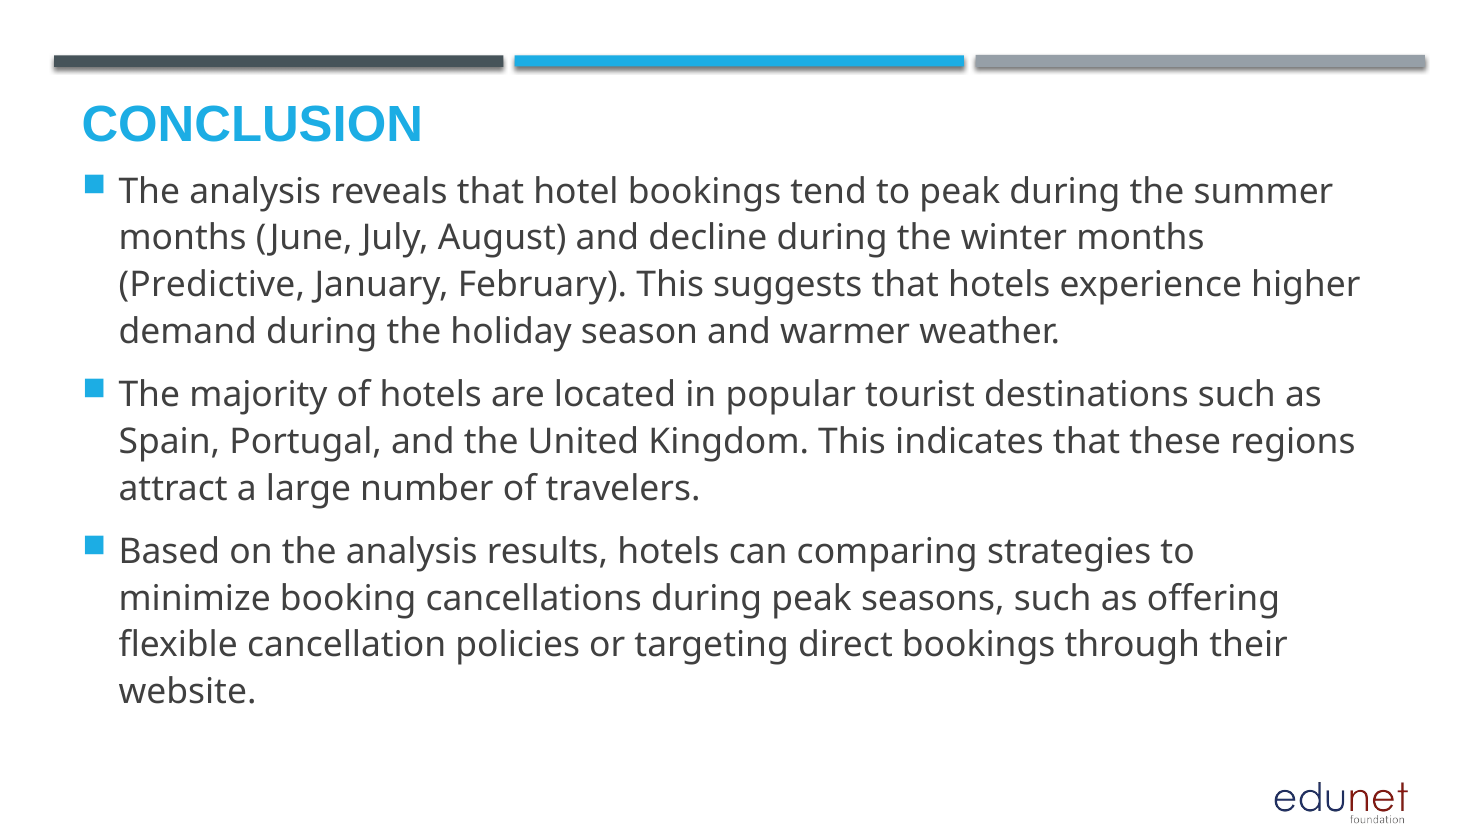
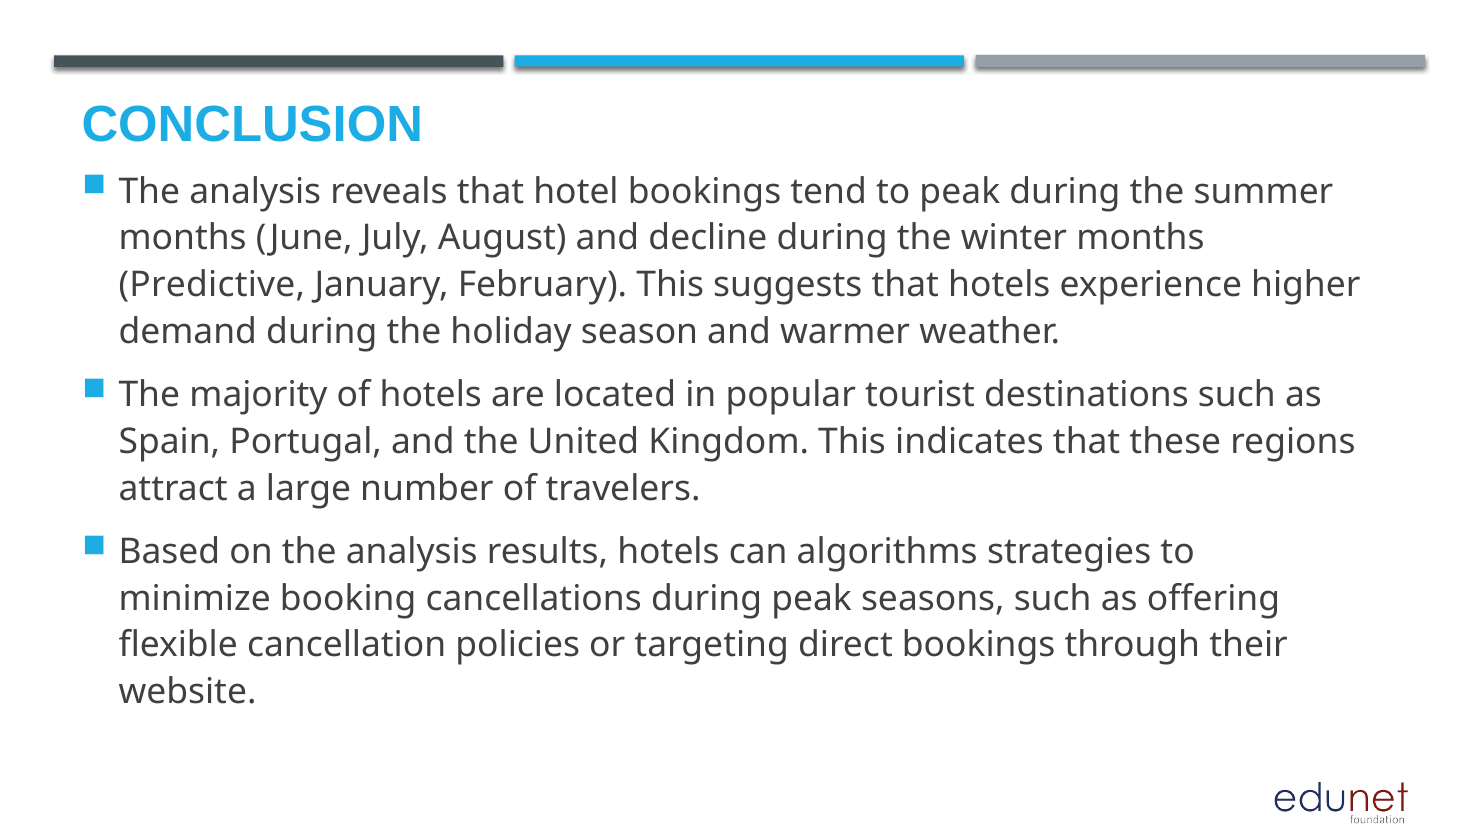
comparing: comparing -> algorithms (887, 552)
